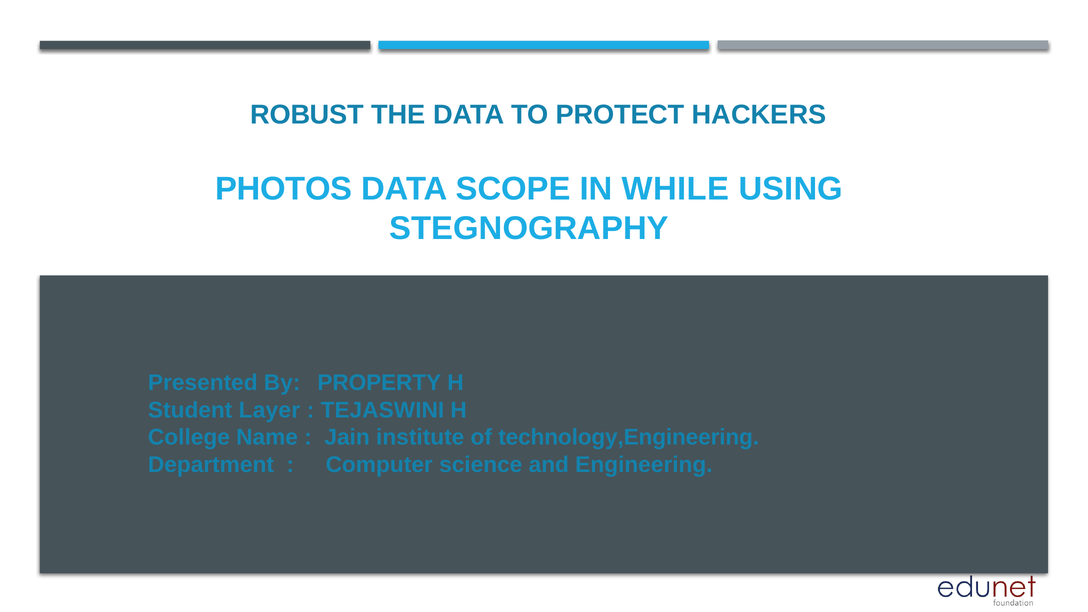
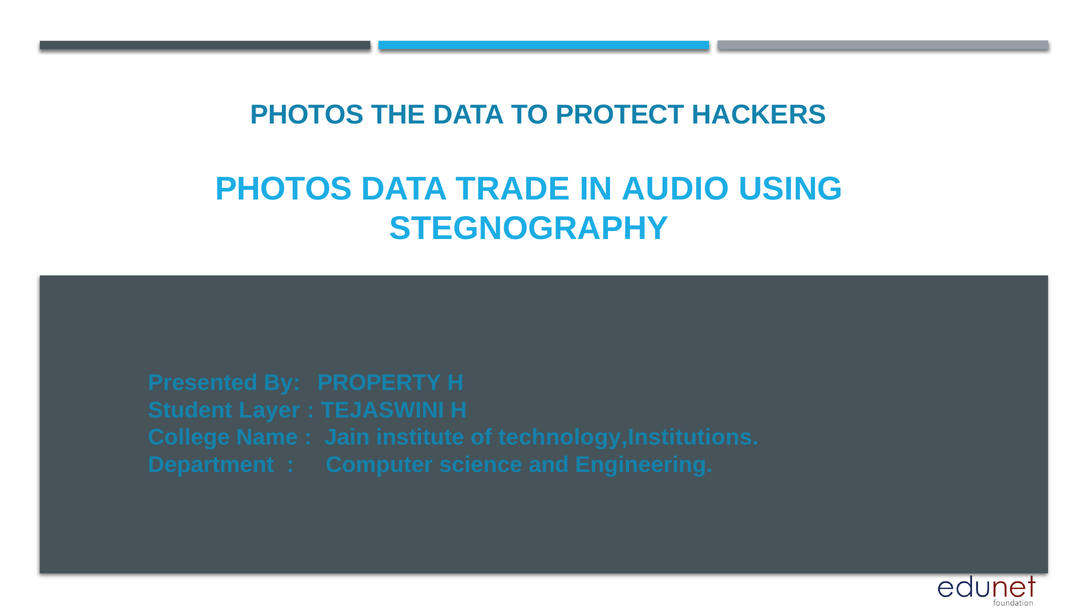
ROBUST: ROBUST -> PHOTOS (307, 115)
SCOPE: SCOPE -> TRADE (513, 189)
WHILE: WHILE -> AUDIO (675, 189)
technology,Engineering: technology,Engineering -> technology,Institutions (629, 437)
